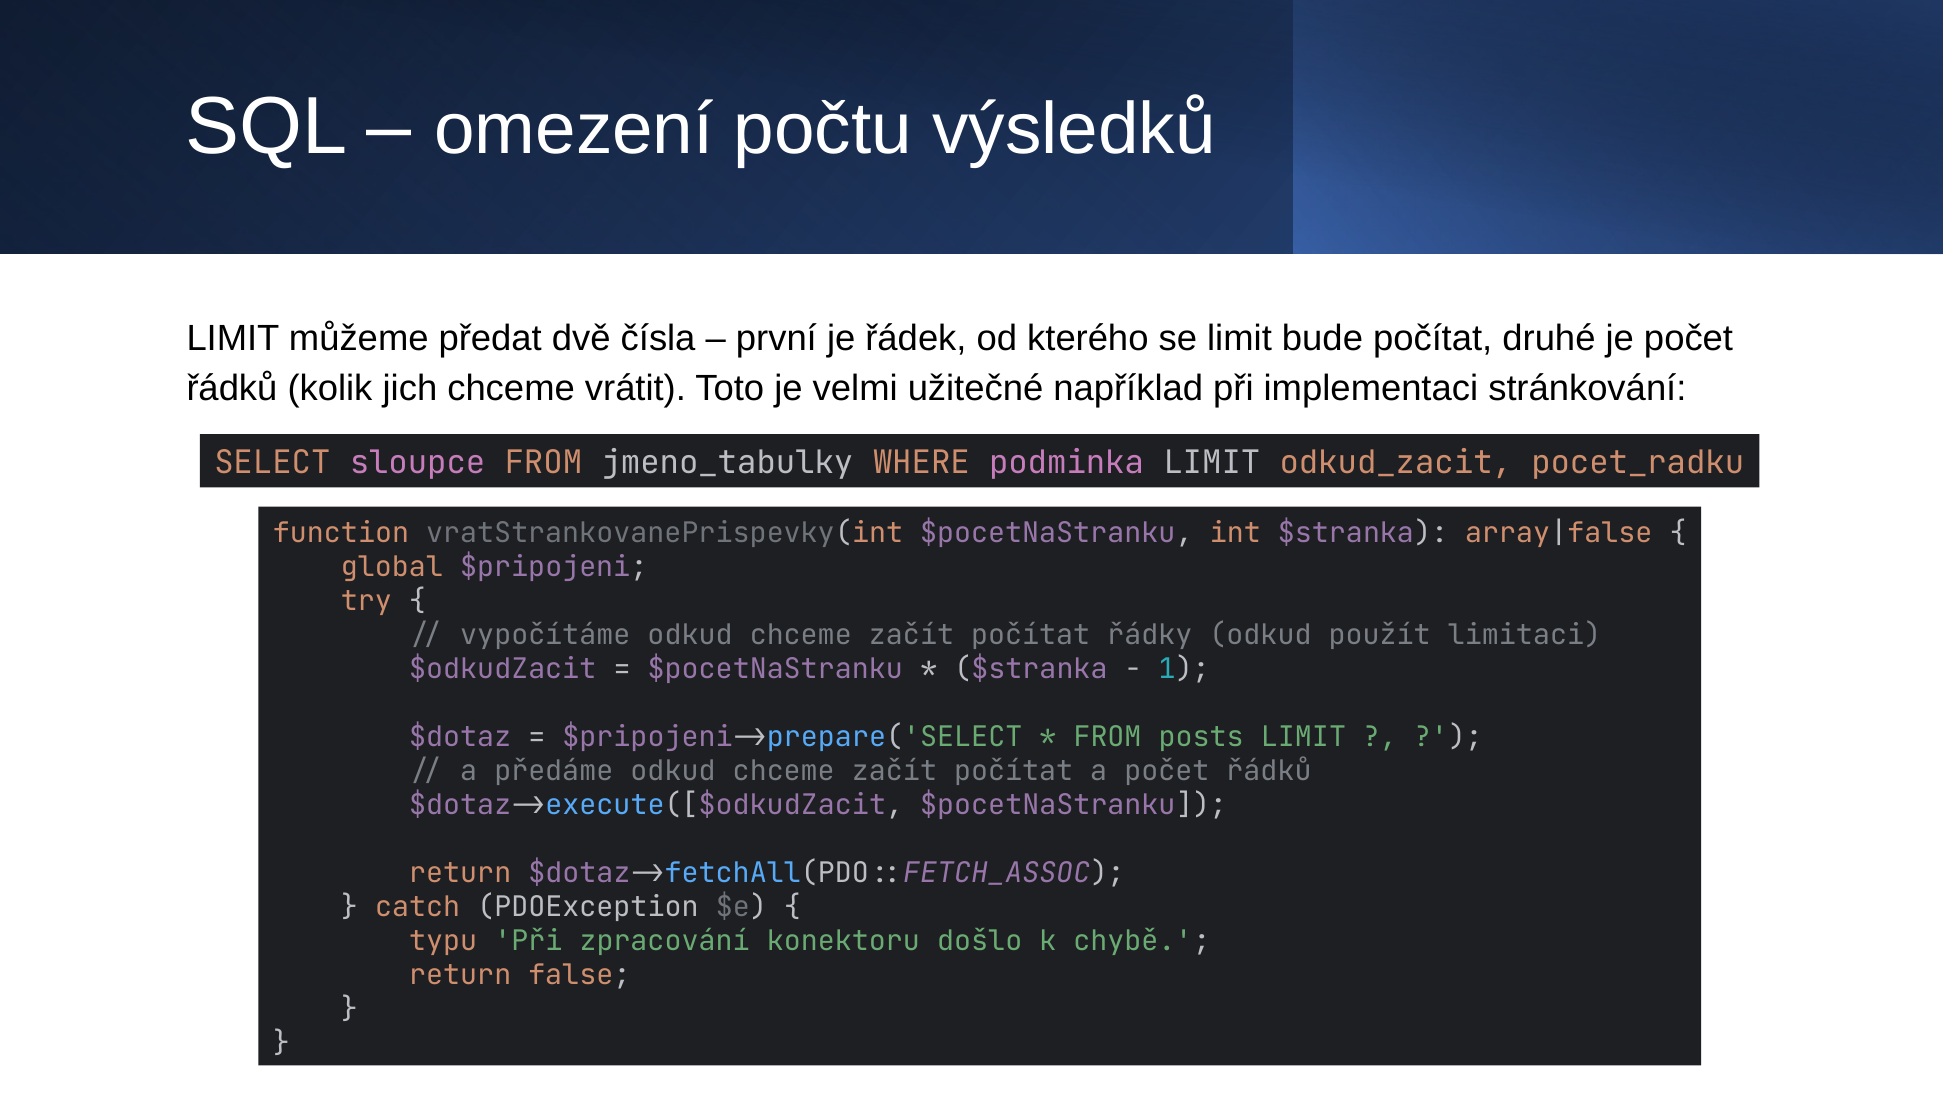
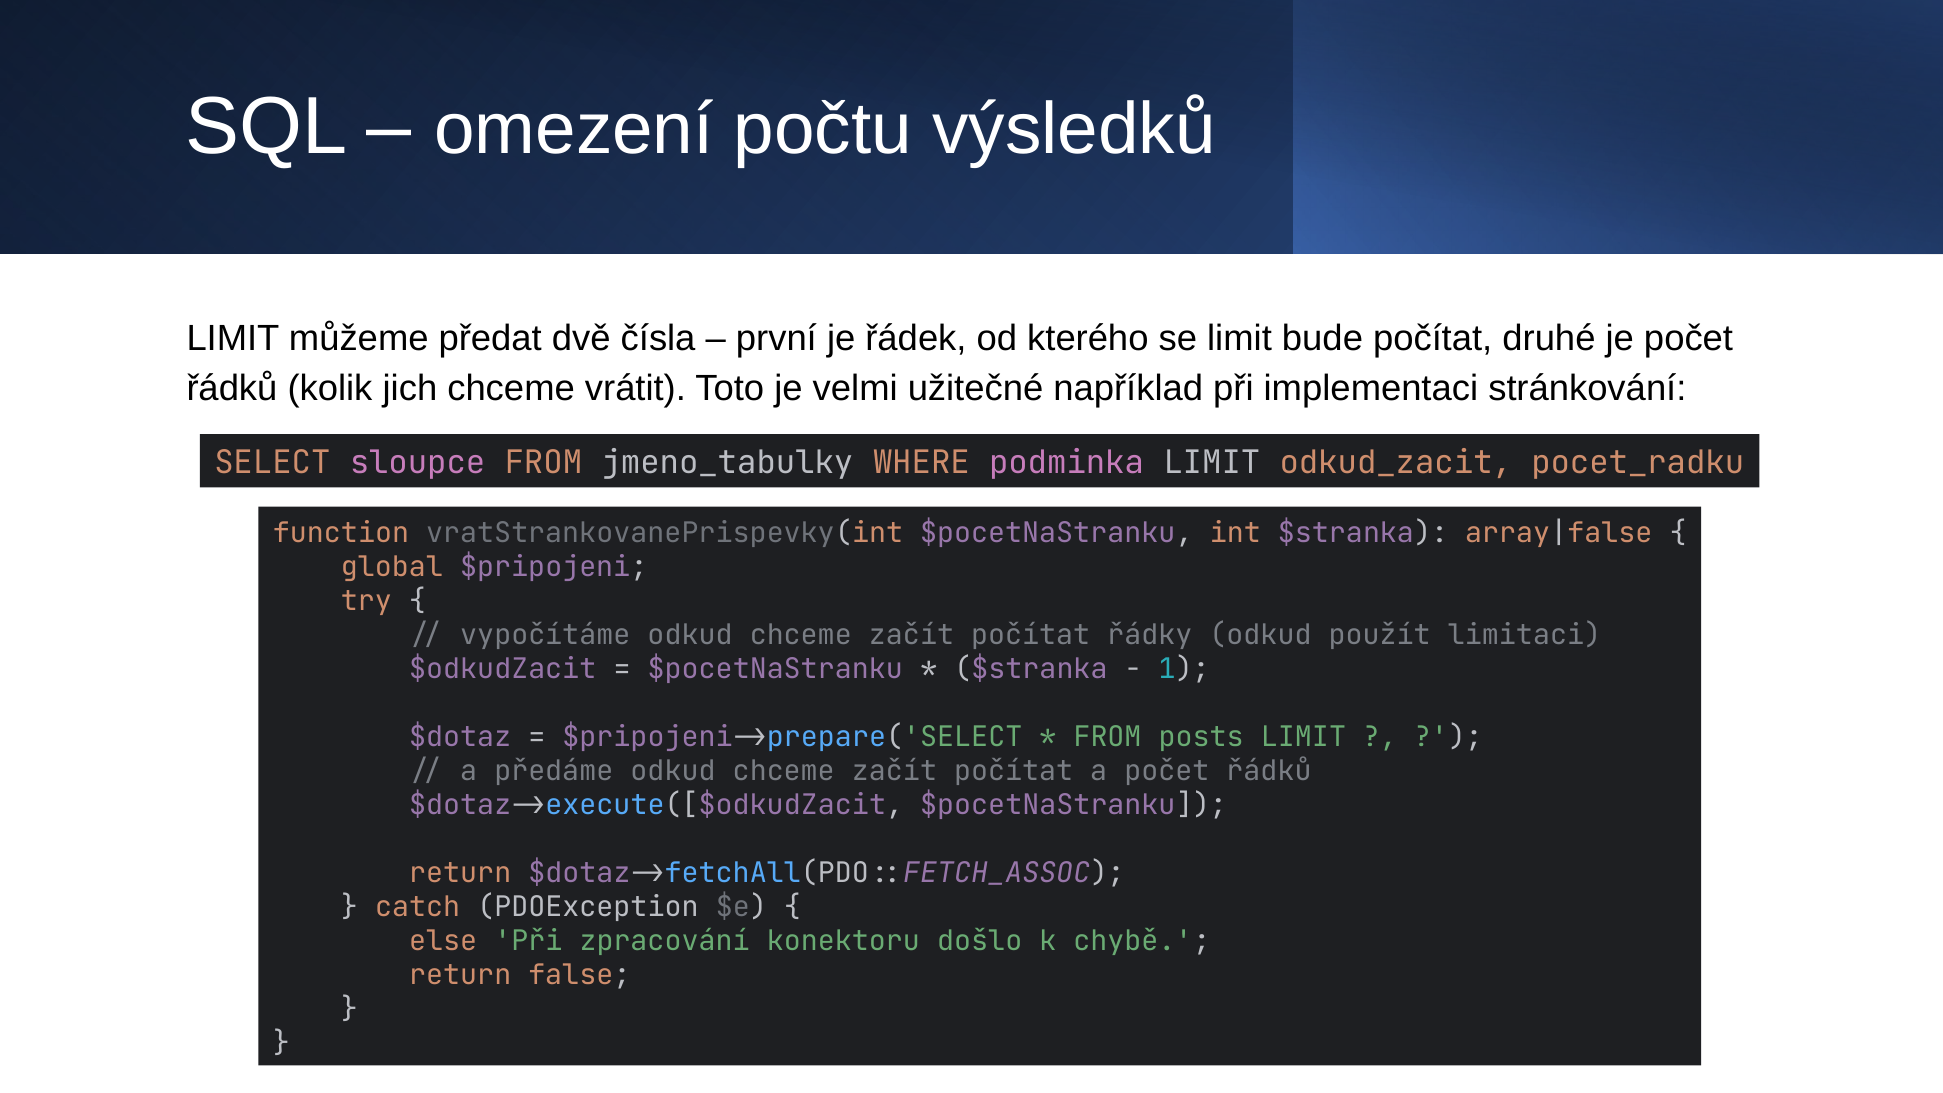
typu: typu -> else (443, 941)
